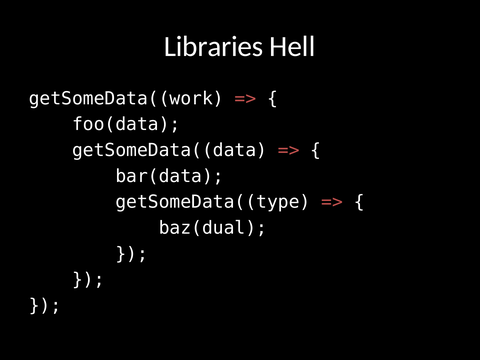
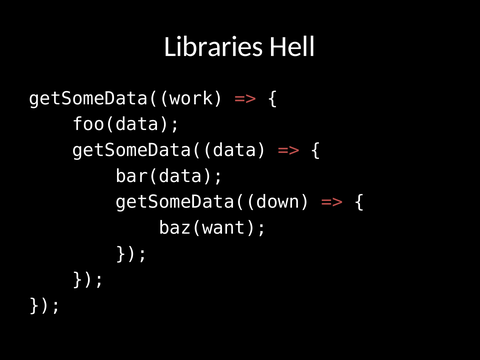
getSomeData((type: getSomeData((type -> getSomeData((down (213, 202)
baz(dual: baz(dual -> baz(want (213, 228)
